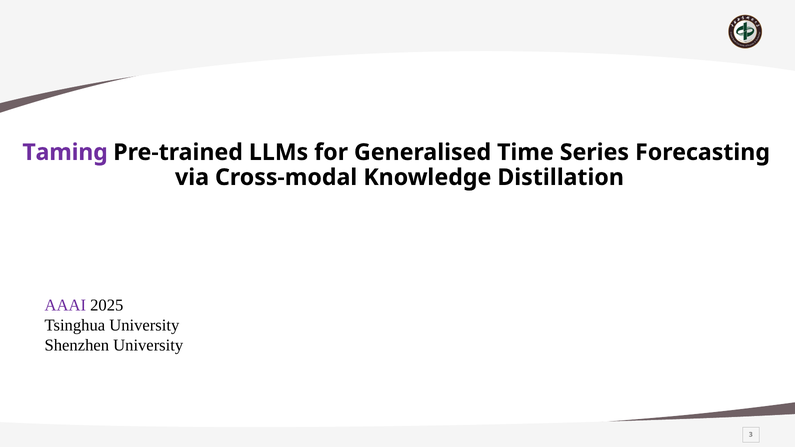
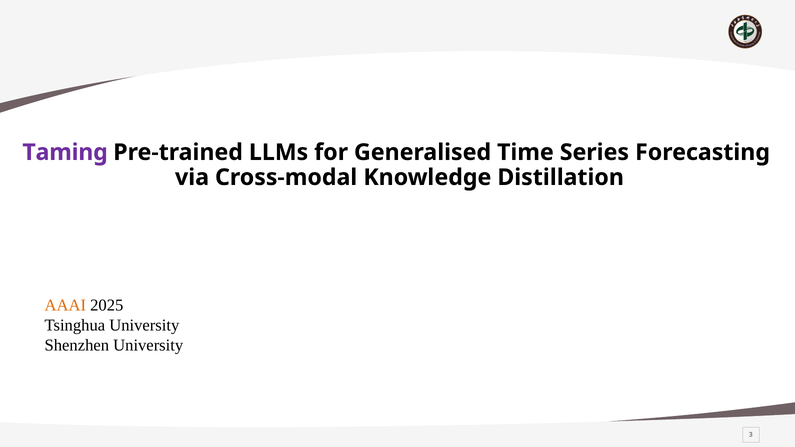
AAAI colour: purple -> orange (65, 306)
